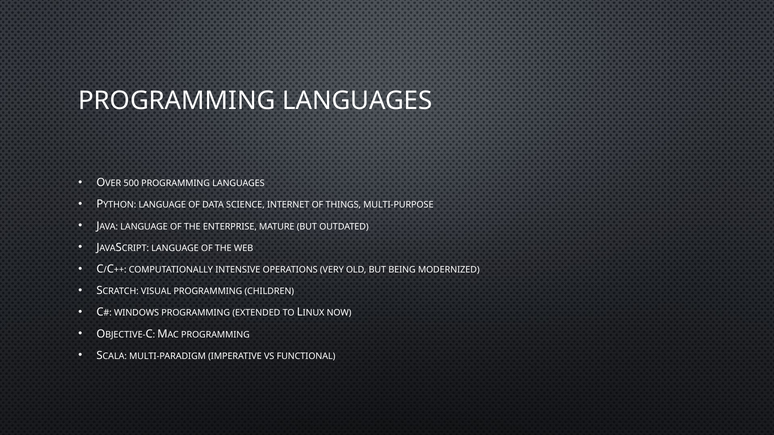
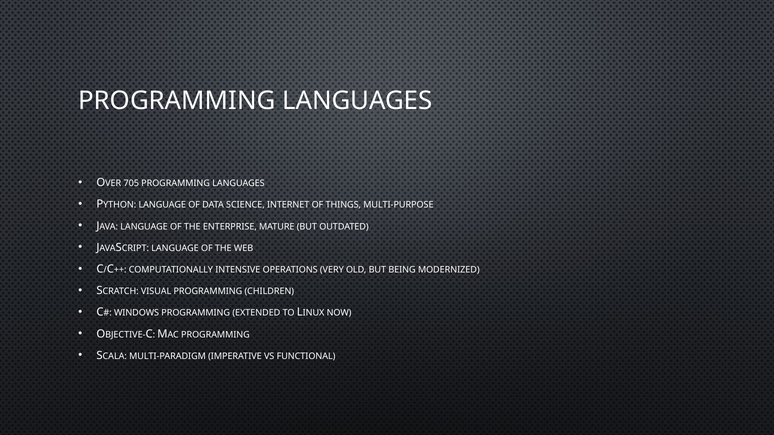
500: 500 -> 705 (131, 184)
